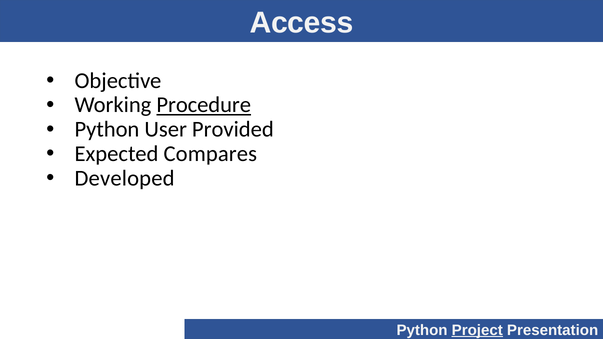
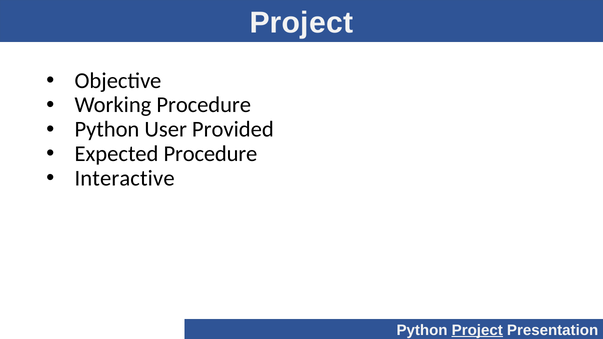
Access: Access -> Project (301, 23)
Procedure underline: present -> none (204, 105)
Expected Compares: Compares -> Procedure (210, 154)
Developed: Developed -> Interactive (125, 178)
